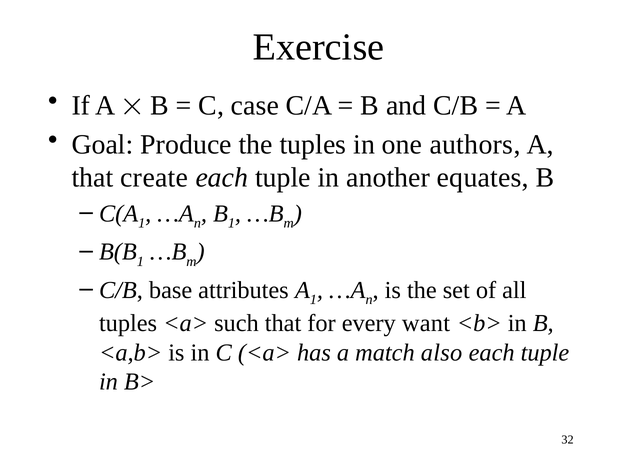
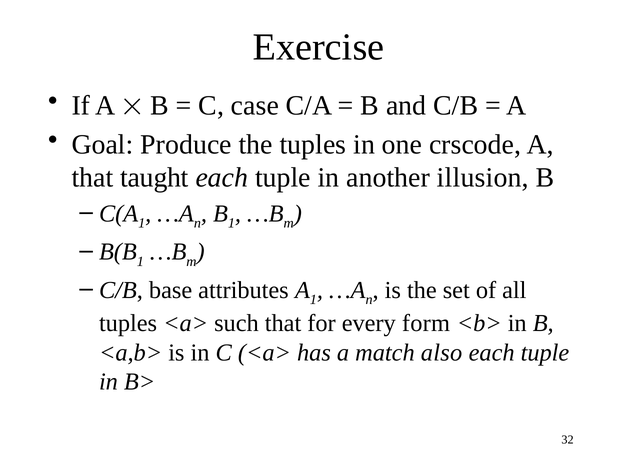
authors: authors -> crscode (475, 144)
create: create -> taught (154, 178)
equates: equates -> illusion (483, 178)
want: want -> form (426, 324)
